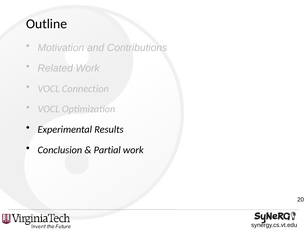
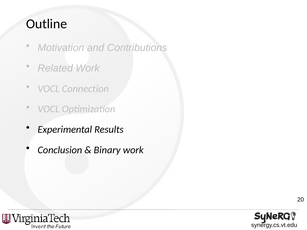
Partial: Partial -> Binary (107, 150)
